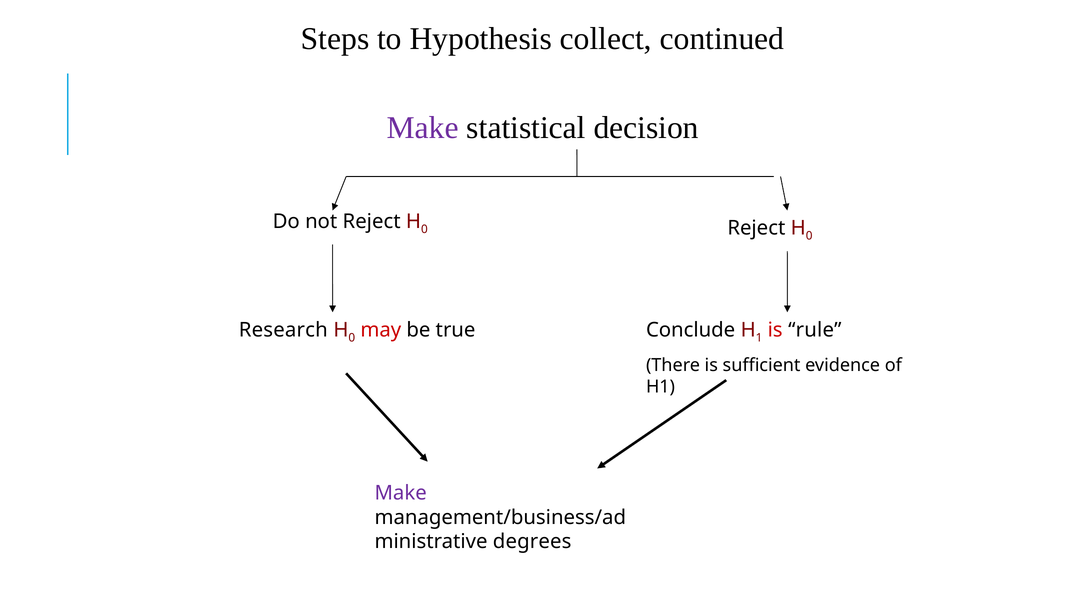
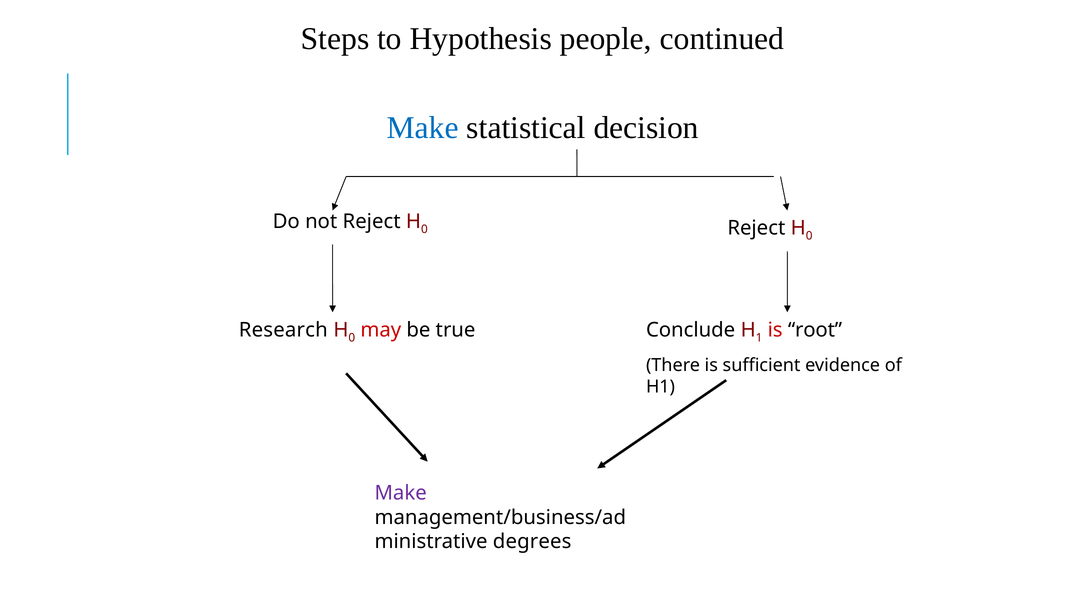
collect: collect -> people (606, 39)
Make colour: purple -> blue (423, 128)
rule: rule -> root (815, 330)
